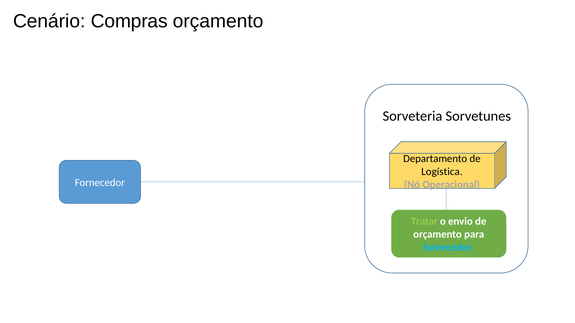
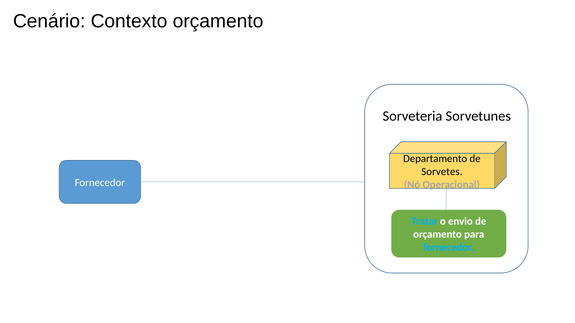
Compras: Compras -> Contexto (129, 21)
Logística: Logística -> Sorvetes (442, 172)
Tratar colour: light green -> light blue (424, 222)
